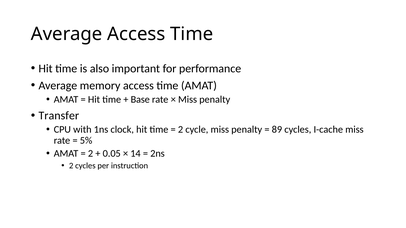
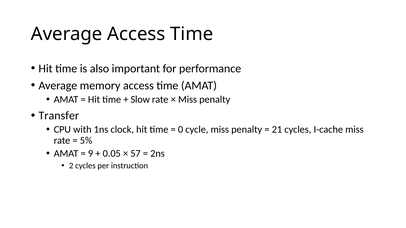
Base: Base -> Slow (140, 100)
2: 2 -> 0 (181, 130)
89: 89 -> 21 (277, 130)
2: 2 -> 9 (91, 154)
14: 14 -> 57 (135, 154)
